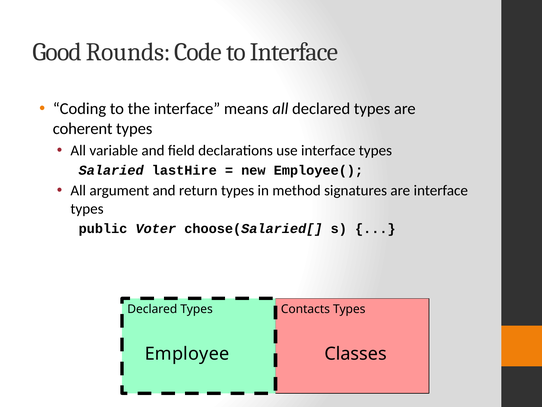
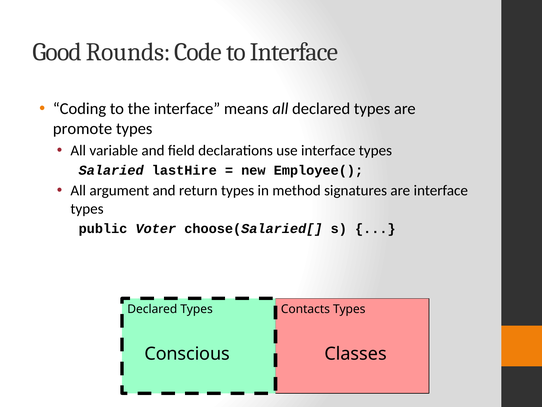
coherent: coherent -> promote (83, 129)
Employee: Employee -> Conscious (187, 354)
